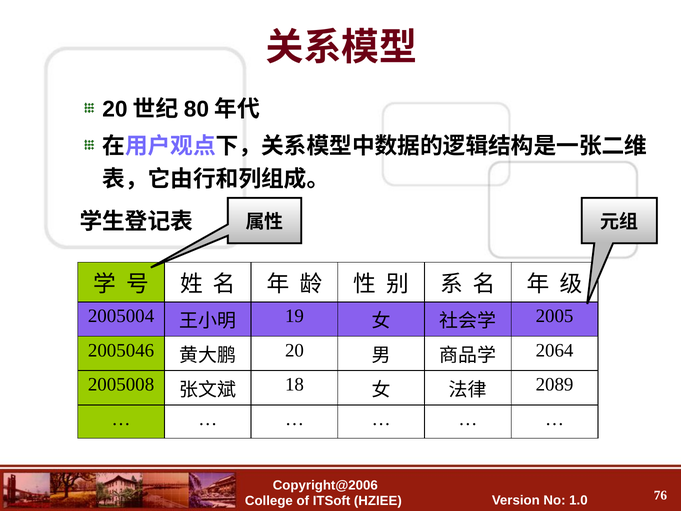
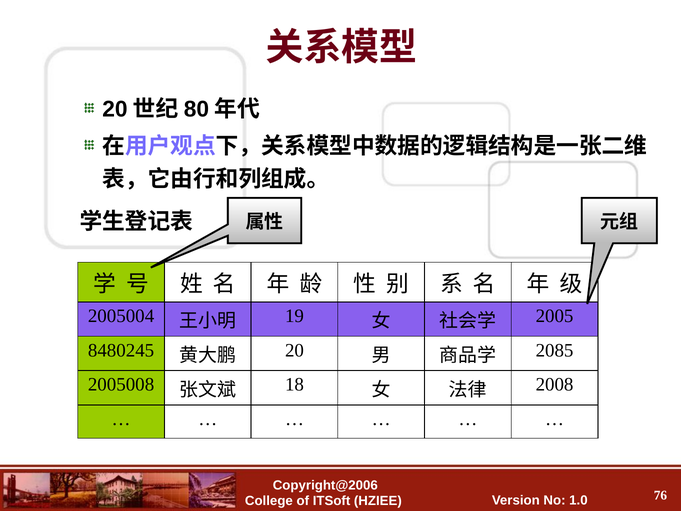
2005046: 2005046 -> 8480245 (121, 350)
2064: 2064 -> 2085 (555, 350)
2089: 2089 -> 2008 (555, 385)
